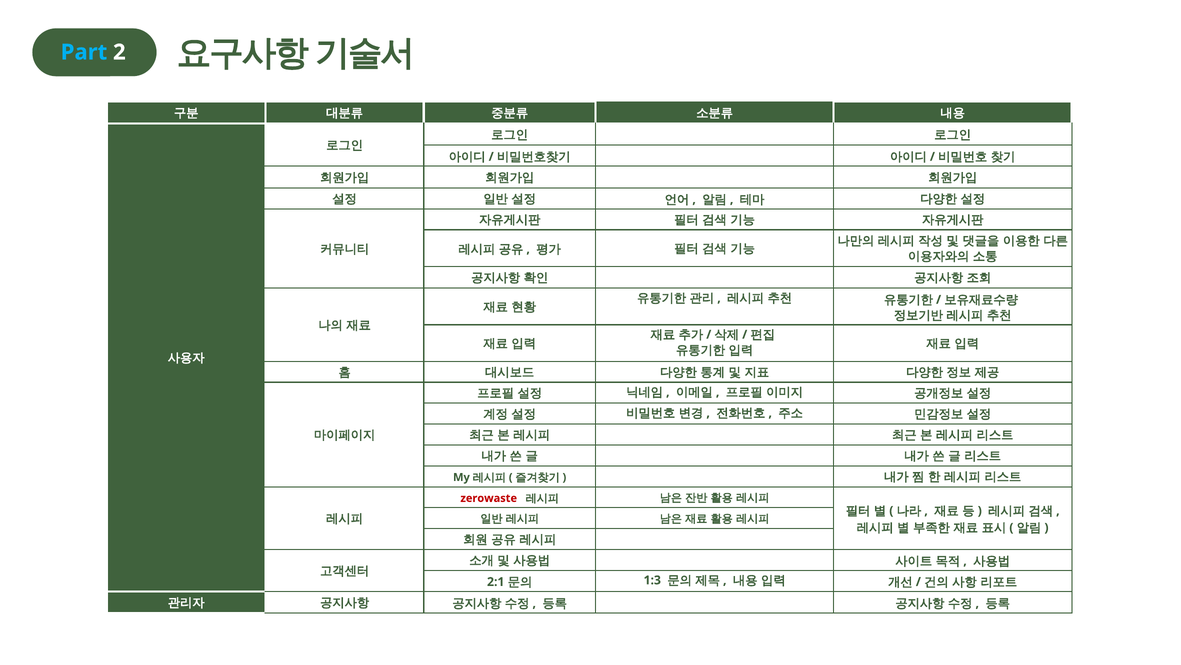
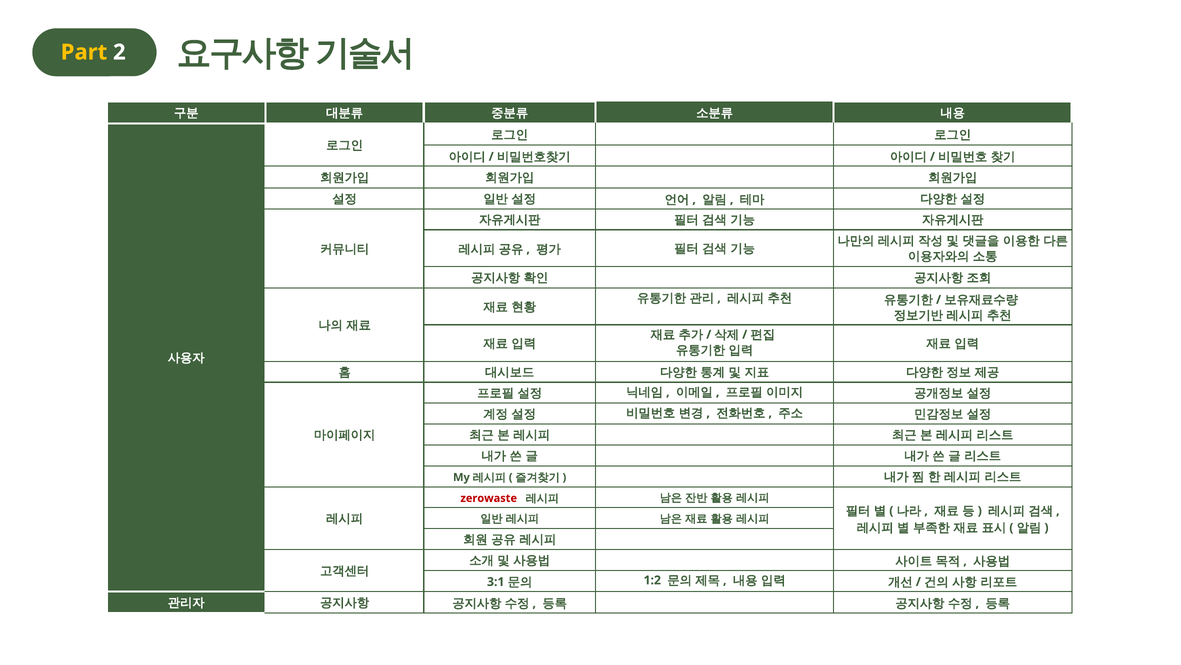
Part colour: light blue -> yellow (84, 52)
2:1: 2:1 -> 3:1 (496, 581)
1:3: 1:3 -> 1:2 (652, 580)
